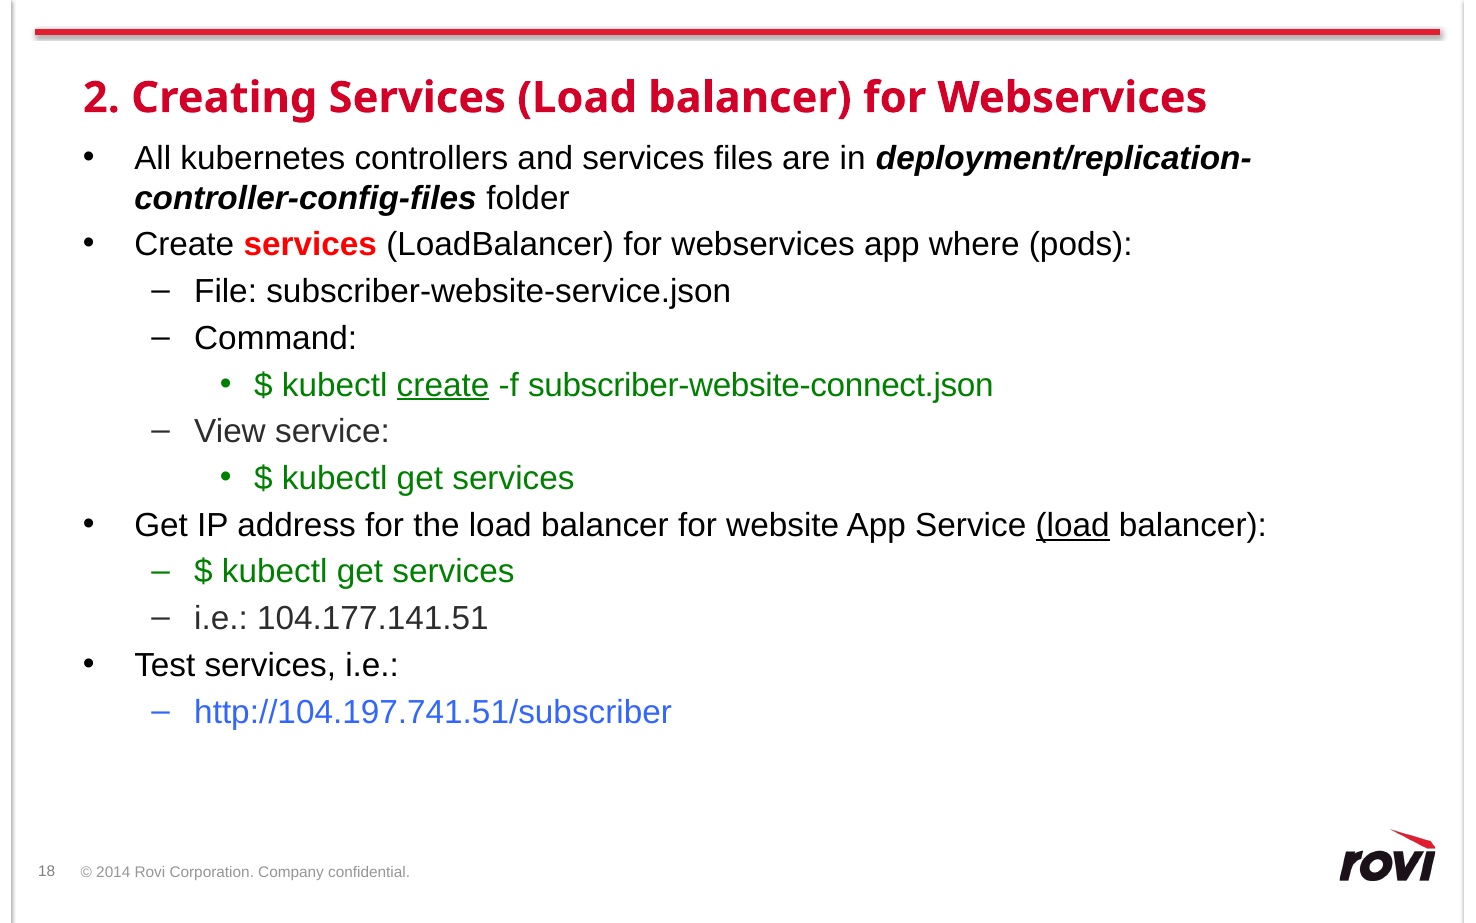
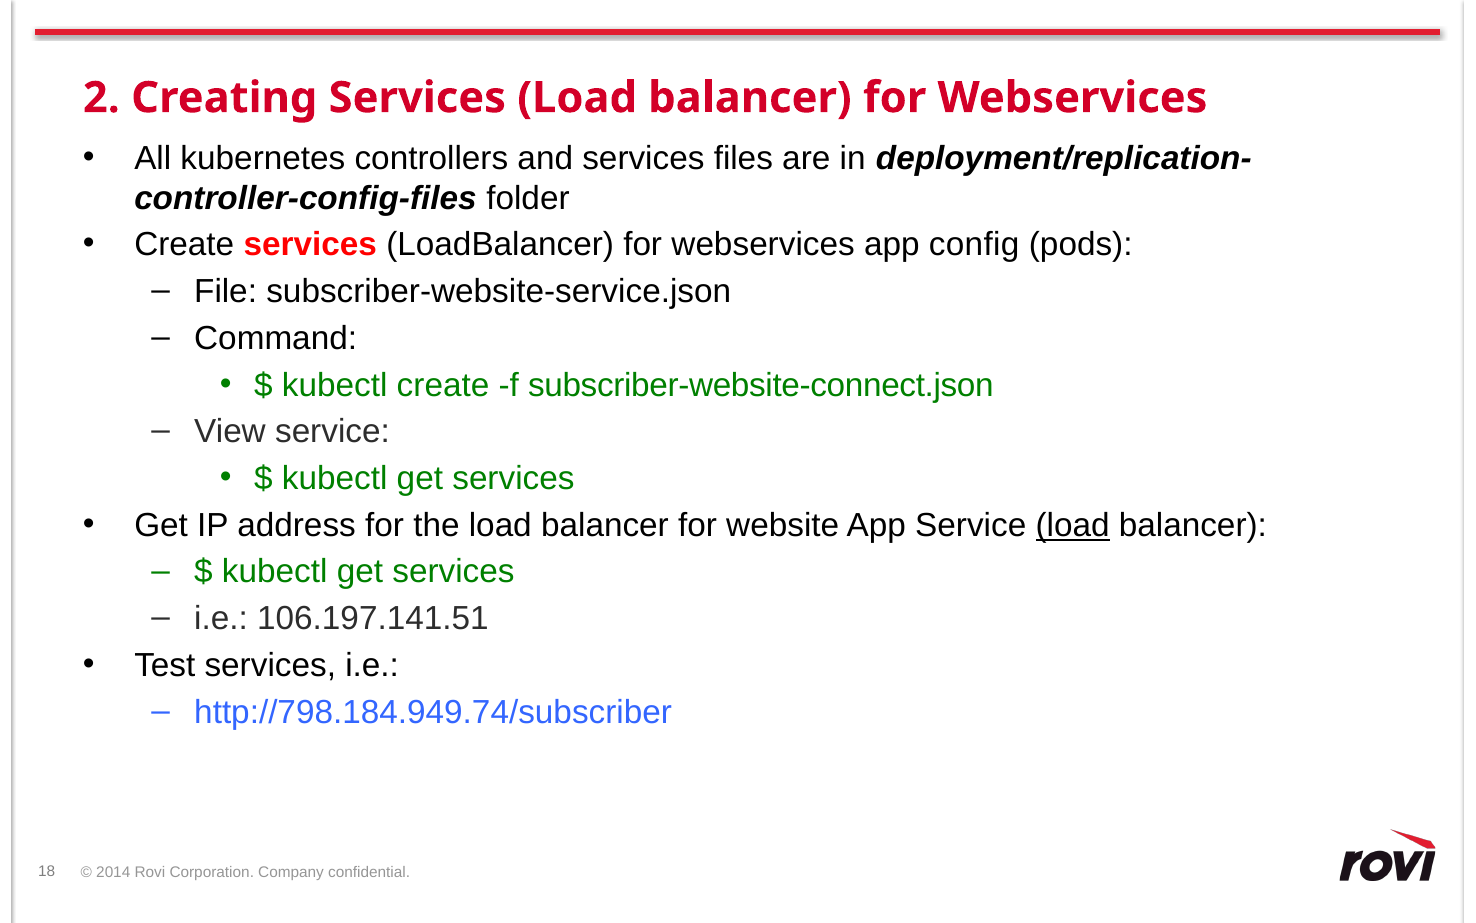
where: where -> config (974, 245)
create underline: present -> none (443, 385)
104.177.141.51: 104.177.141.51 -> 106.197.141.51 (373, 618)
http://104.197.741.51/subscriber: http://104.197.741.51/subscriber -> http://798.184.949.74/subscriber (433, 712)
